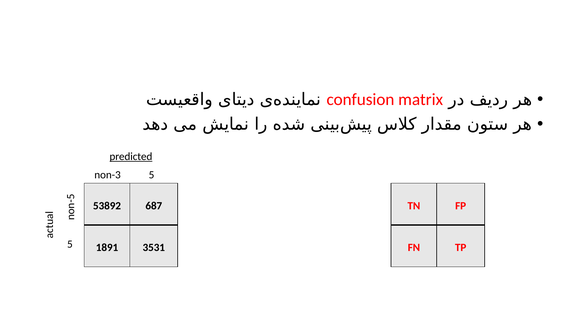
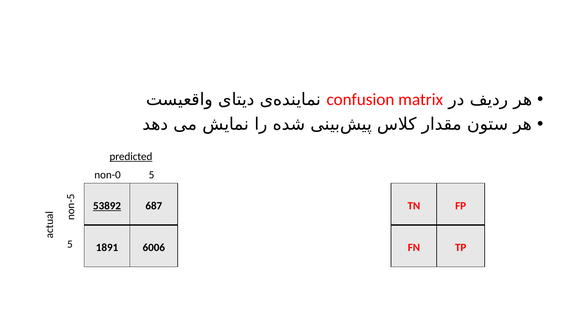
non-3: non-3 -> non-0 (108, 175)
53892 underline: none -> present (107, 206)
3531: 3531 -> 6006 (154, 247)
